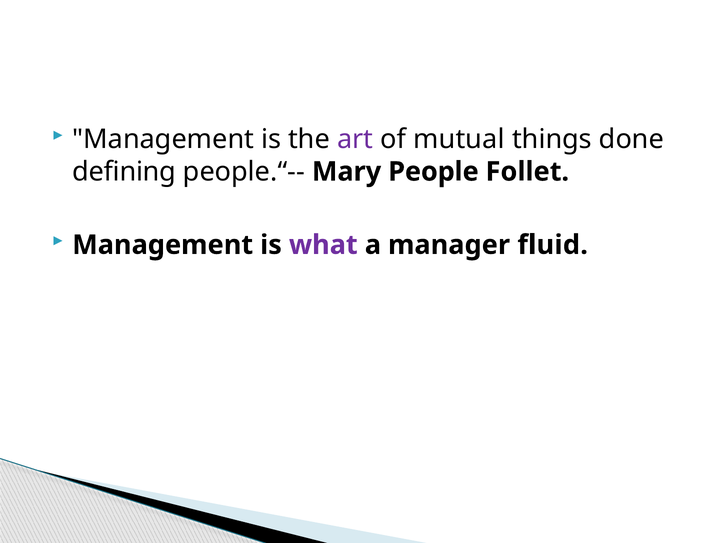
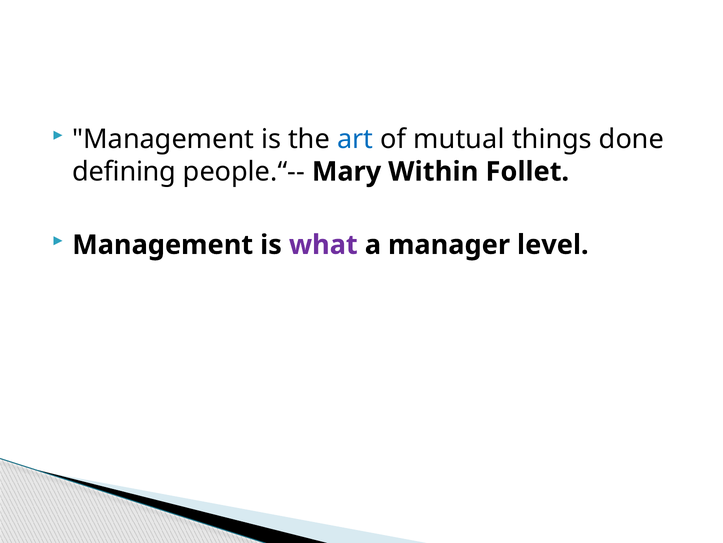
art colour: purple -> blue (355, 139)
People: People -> Within (433, 171)
fluid: fluid -> level (553, 245)
